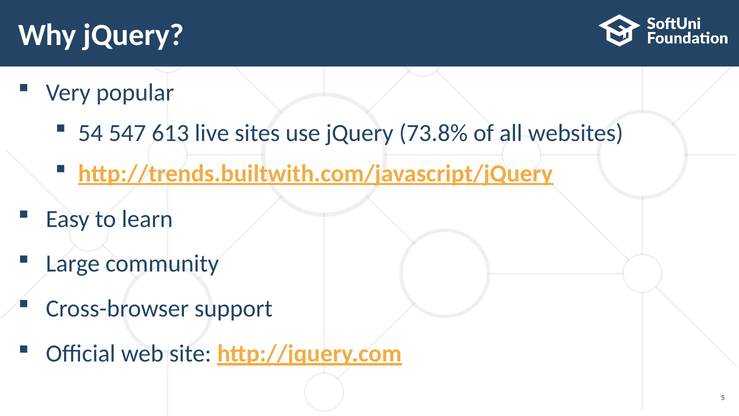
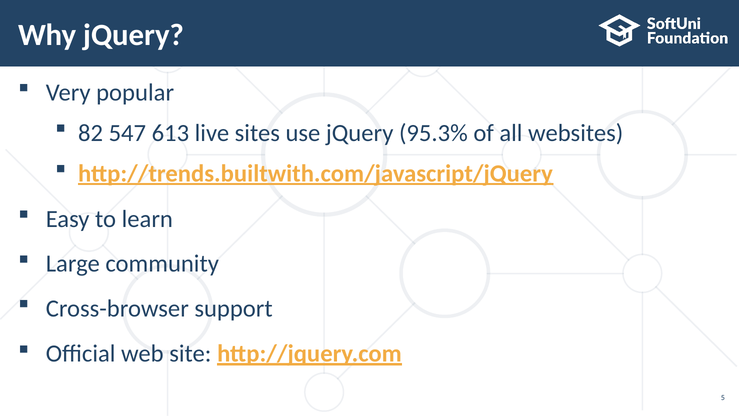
54: 54 -> 82 (91, 133)
73.8%: 73.8% -> 95.3% (433, 133)
